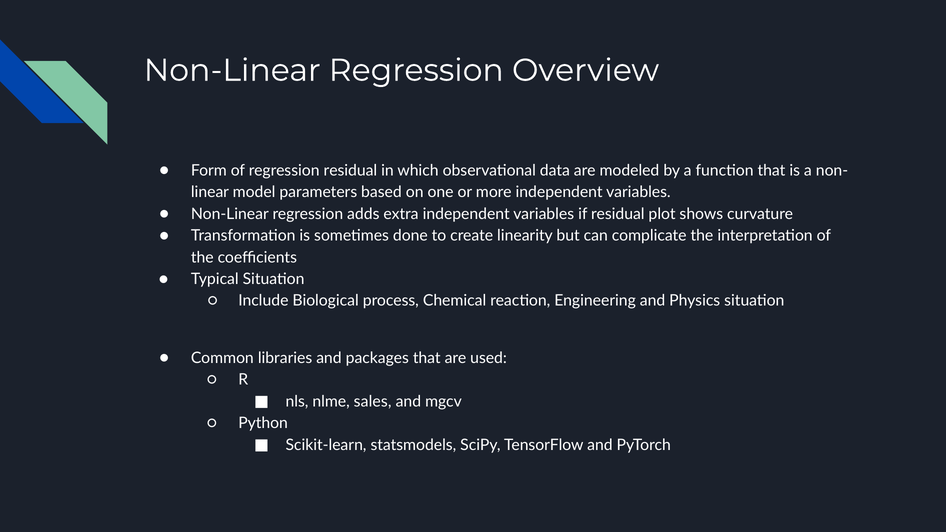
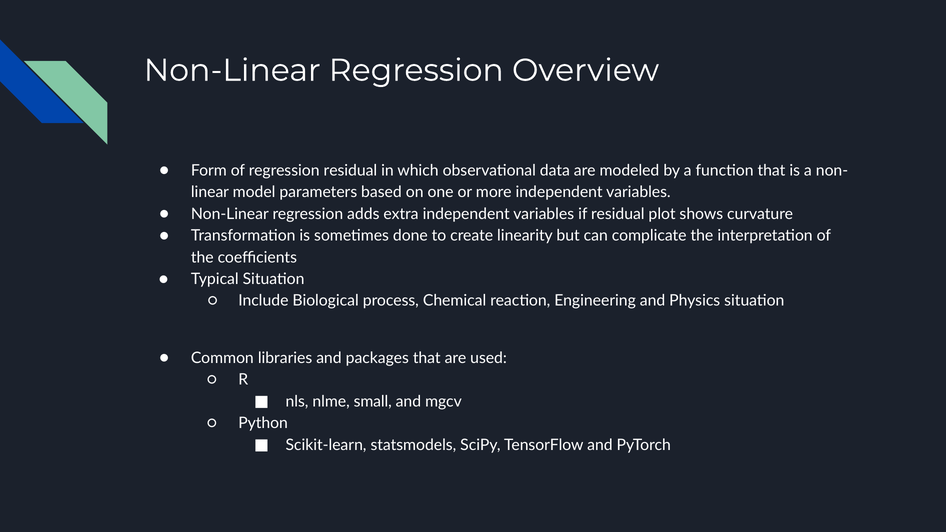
sales: sales -> small (373, 401)
